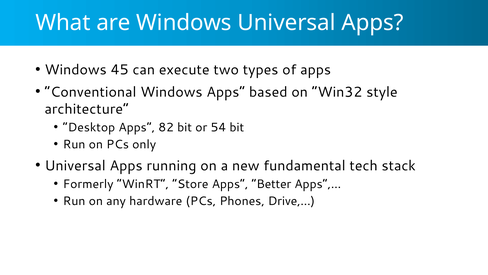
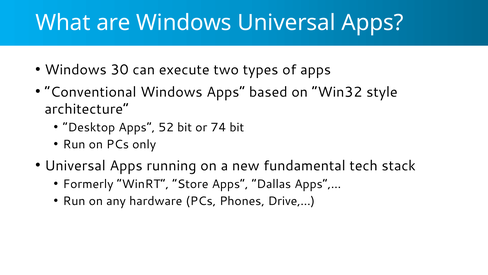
45: 45 -> 30 (120, 70)
82: 82 -> 52 (166, 127)
54: 54 -> 74 (218, 127)
Better: Better -> Dallas (271, 184)
